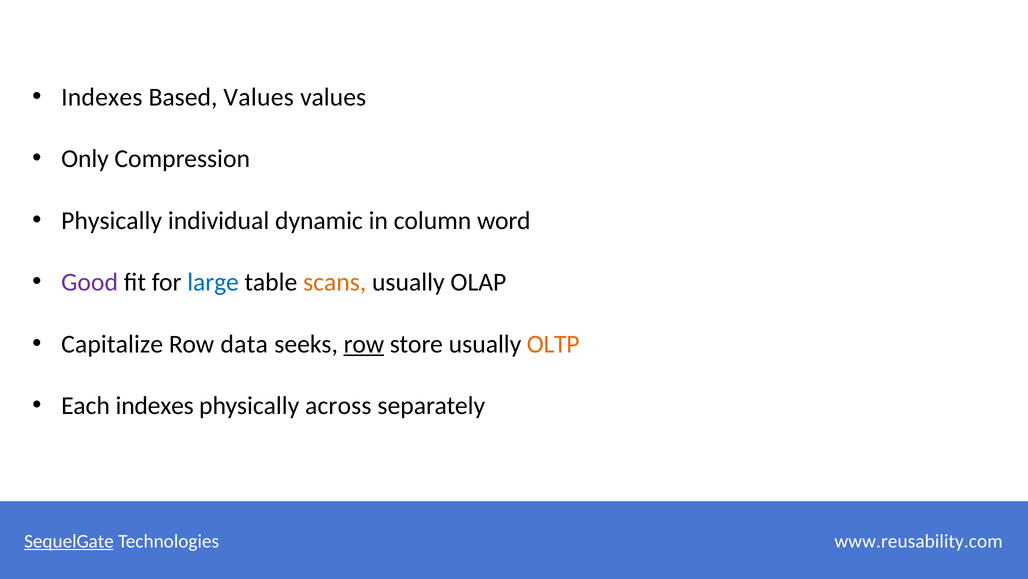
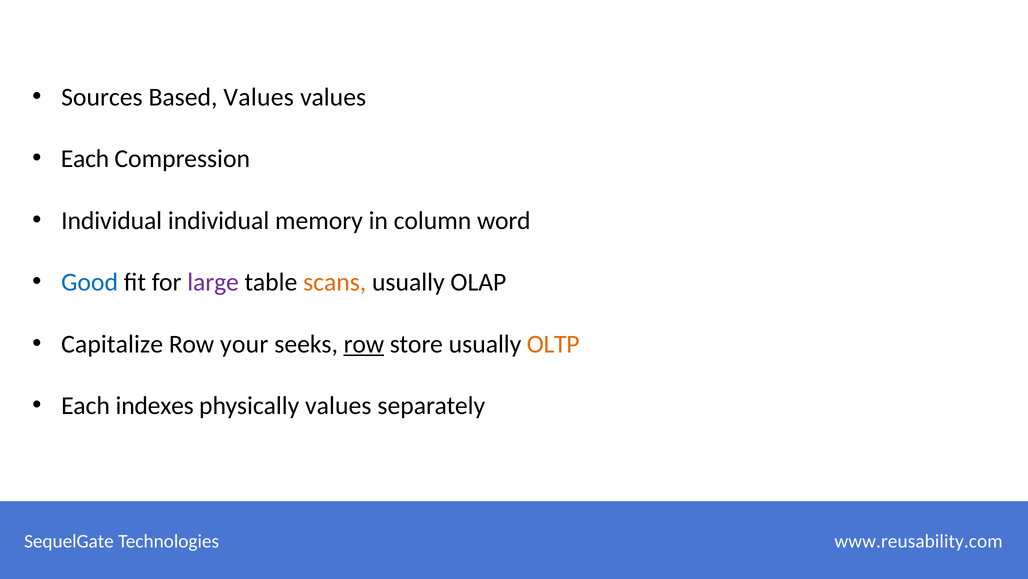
Indexes: Indexes -> Sources (102, 97)
Only: Only -> Each (85, 159)
Physically: Physically -> Individual (112, 220)
dynamic: dynamic -> memory (319, 220)
Good colour: purple -> blue (90, 282)
large colour: blue -> purple (213, 282)
data: data -> your (244, 344)
physically across: across -> values (338, 405)
SequelGate underline: present -> none (69, 540)
